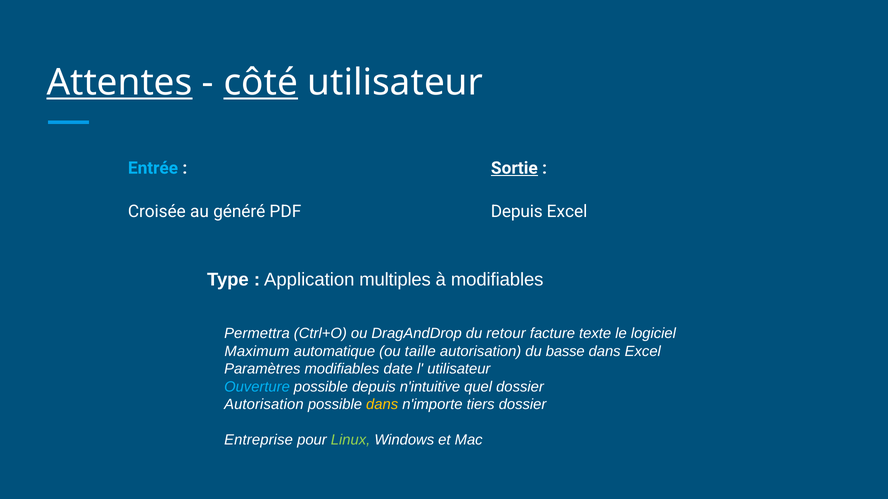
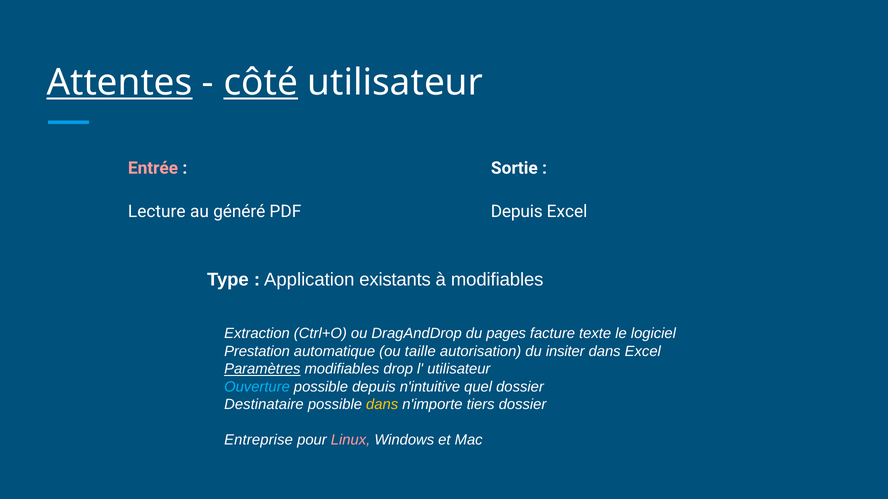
Entrée colour: light blue -> pink (153, 168)
Sortie underline: present -> none (514, 168)
Croisée: Croisée -> Lecture (157, 212)
multiples: multiples -> existants (395, 280)
Permettra: Permettra -> Extraction (257, 334)
retour: retour -> pages (506, 334)
Maximum: Maximum -> Prestation (257, 352)
basse: basse -> insiter (565, 352)
Paramètres underline: none -> present (262, 369)
date: date -> drop (398, 369)
Autorisation: Autorisation -> Destinataire (264, 405)
Linux colour: light green -> pink (351, 440)
